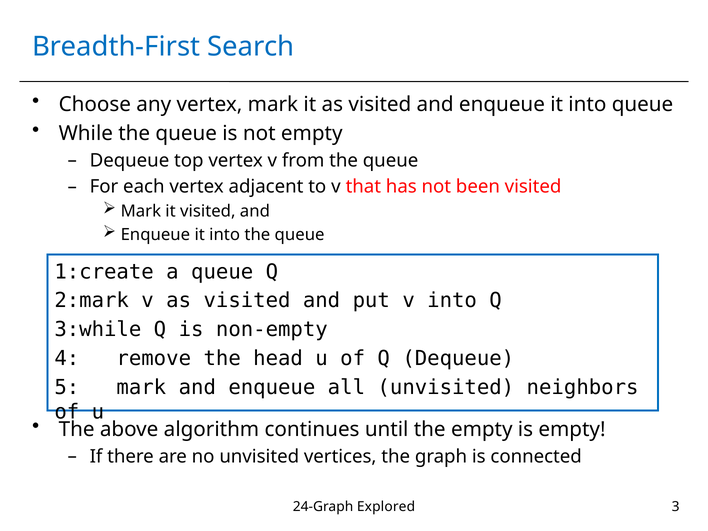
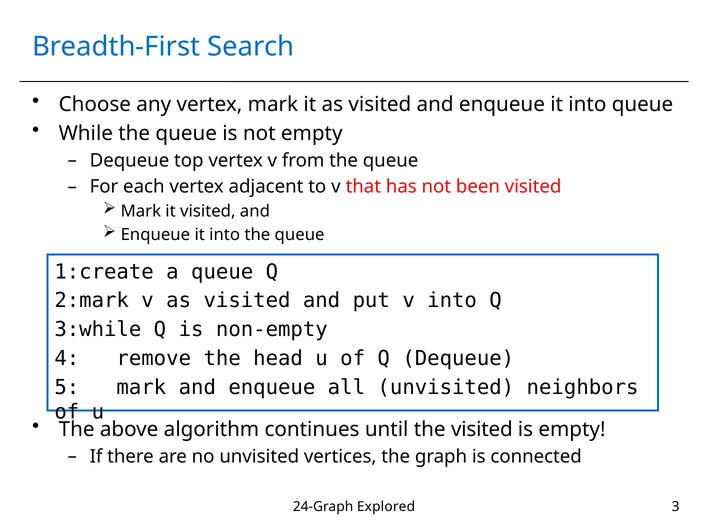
the empty: empty -> visited (482, 429)
